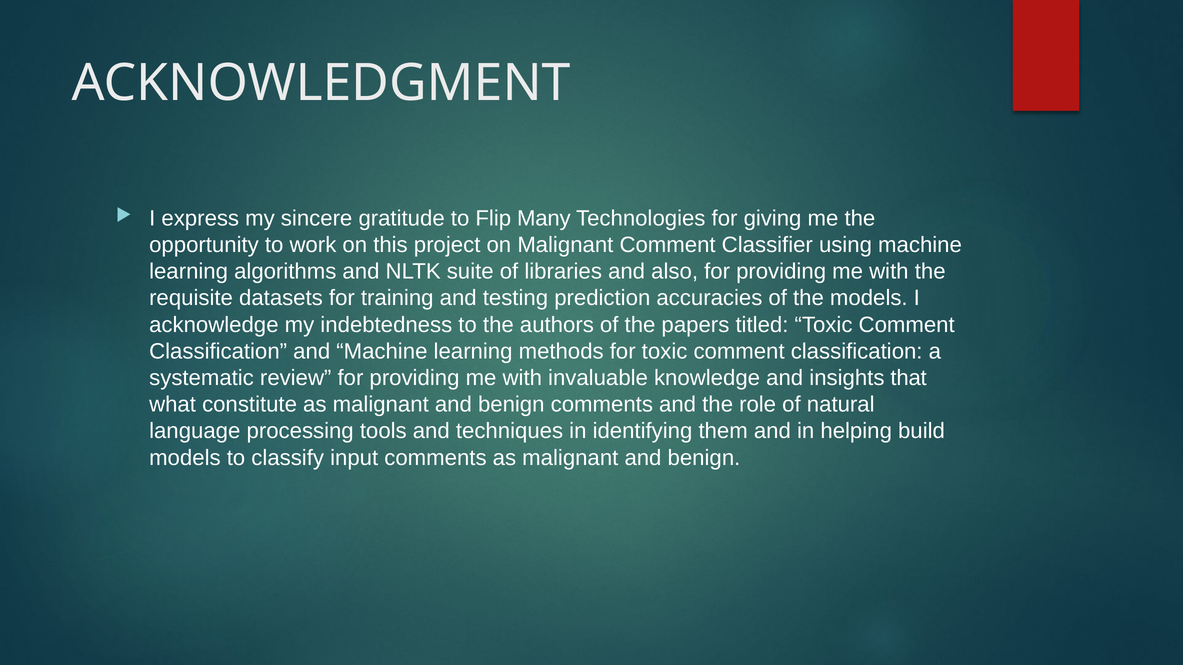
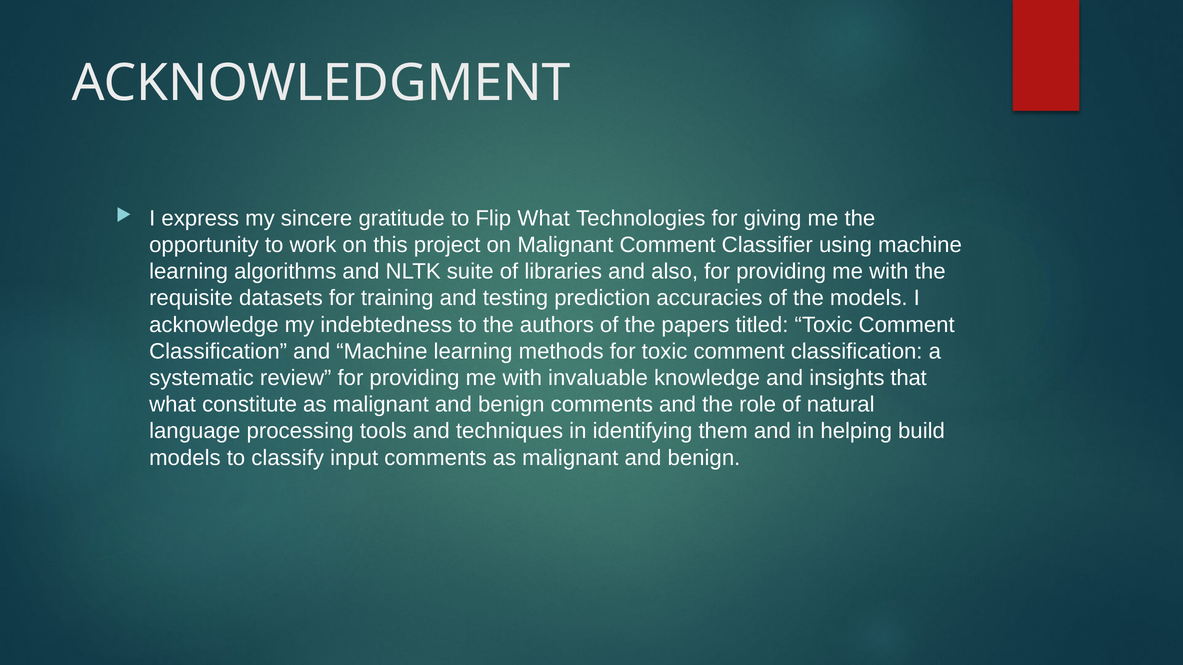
Flip Many: Many -> What (544, 219)
